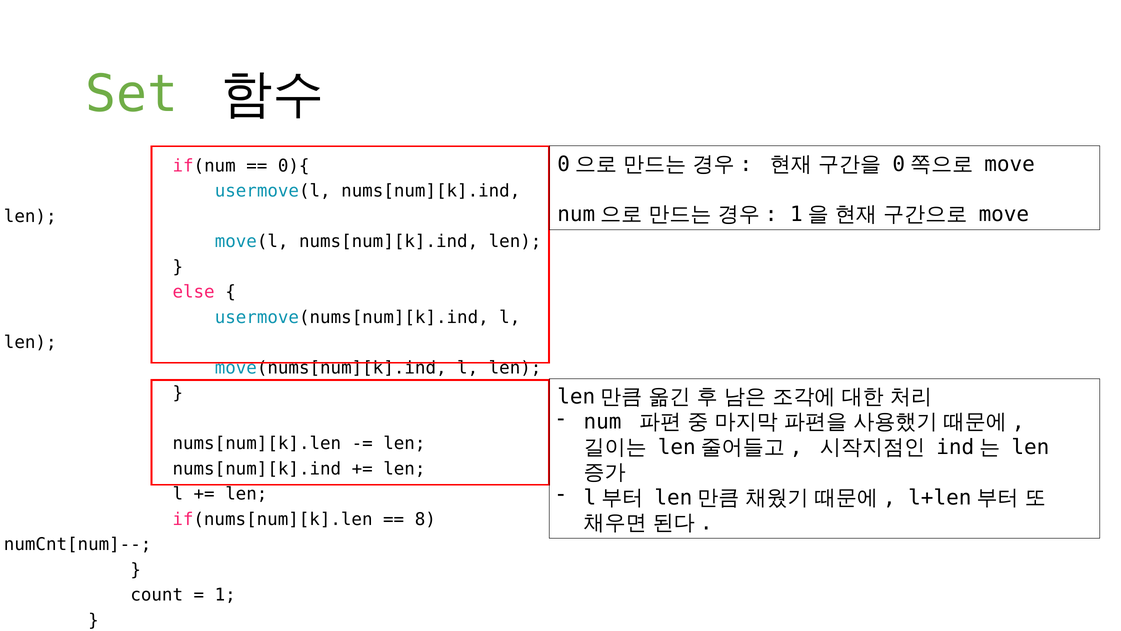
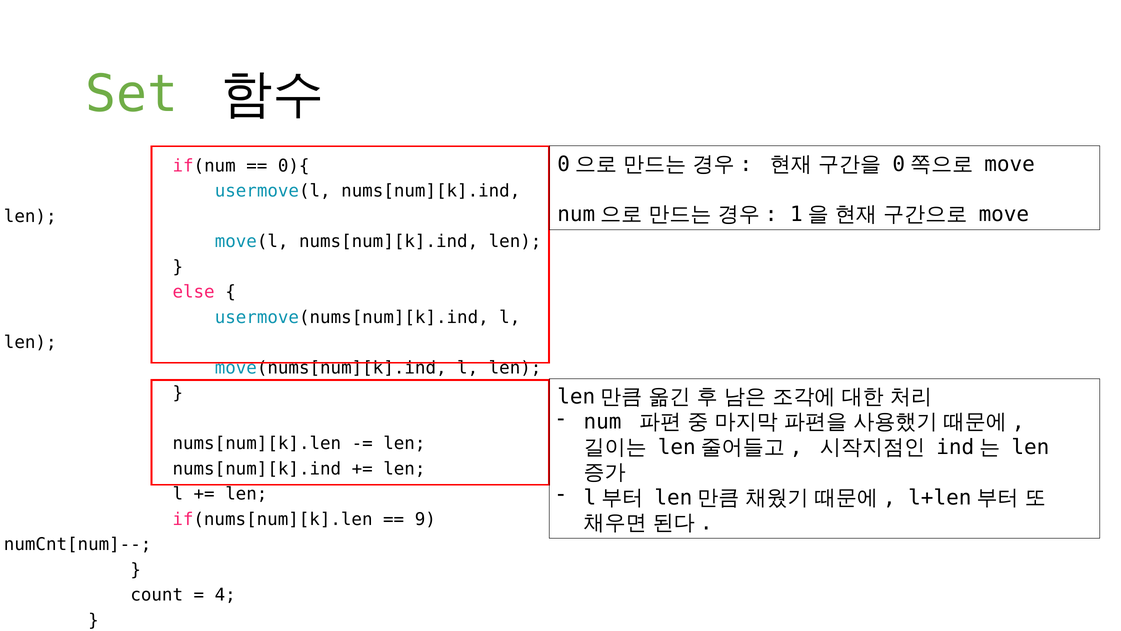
8: 8 -> 9 (425, 519)
1: 1 -> 4 (225, 595)
